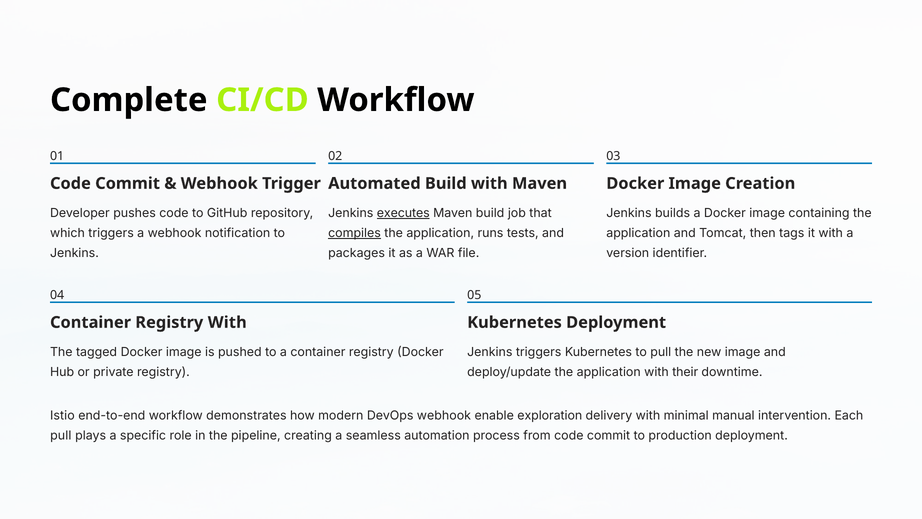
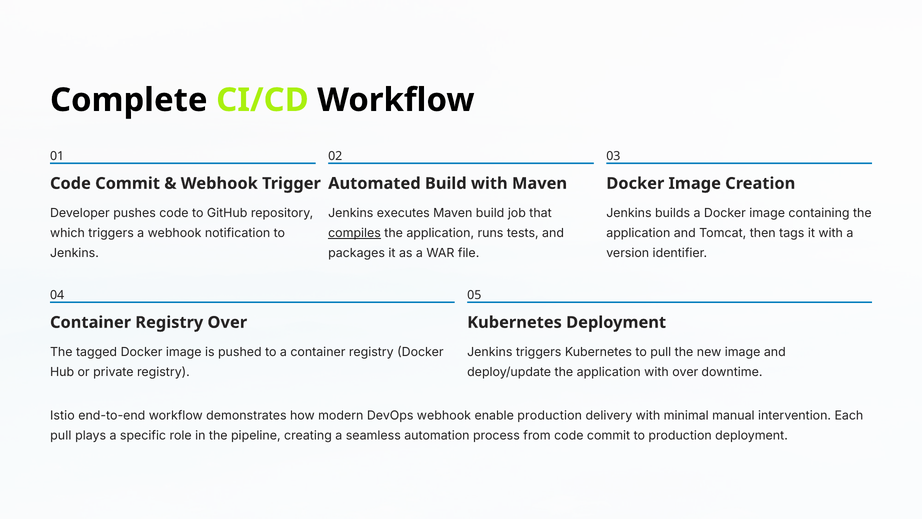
executes underline: present -> none (403, 213)
Registry With: With -> Over (227, 322)
with their: their -> over (685, 372)
enable exploration: exploration -> production (550, 415)
